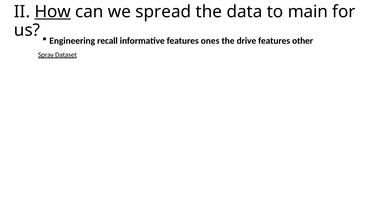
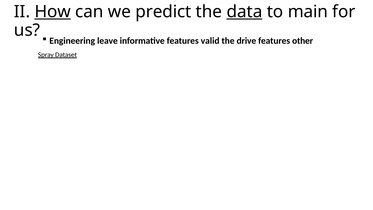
spread: spread -> predict (163, 12)
data underline: none -> present (244, 12)
recall: recall -> leave (107, 41)
ones: ones -> valid (210, 41)
